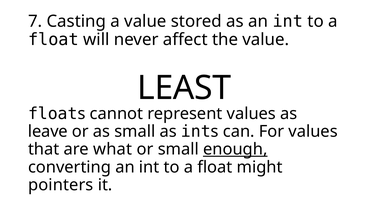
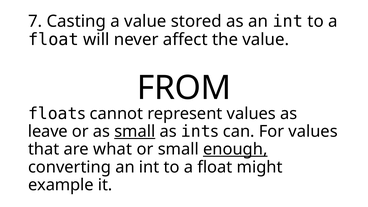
LEAST: LEAST -> FROM (184, 88)
small underline: none -> present (135, 131)
pointers: pointers -> example (61, 185)
